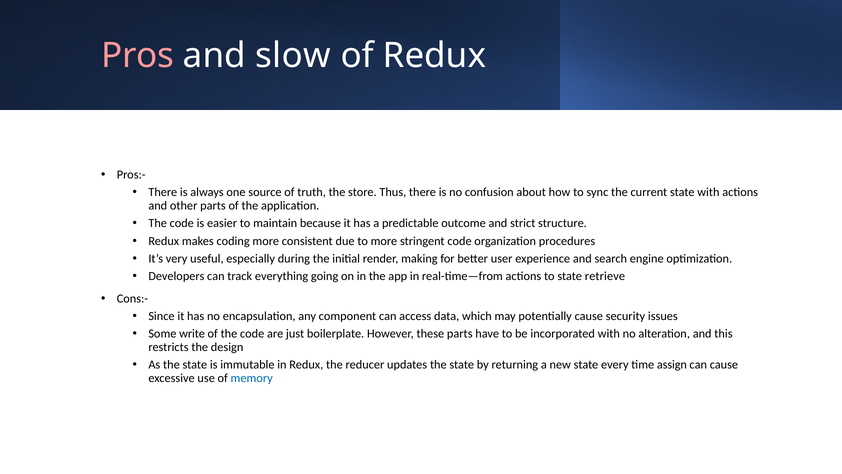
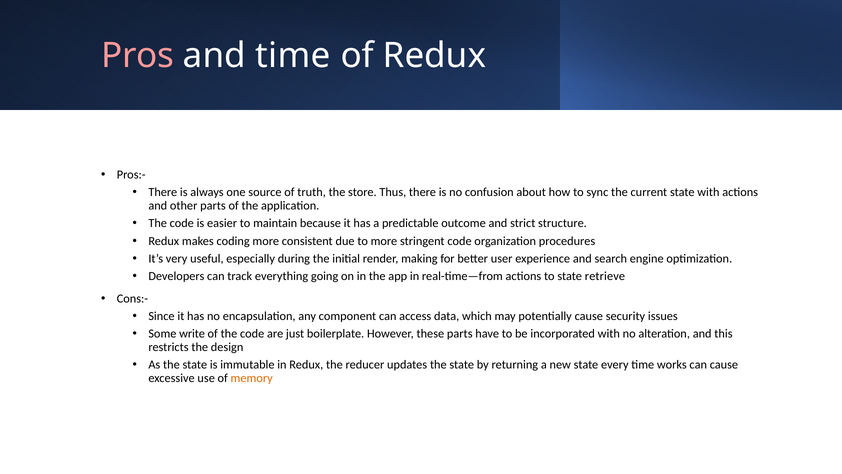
and slow: slow -> time (293, 56)
assign: assign -> works (672, 365)
memory colour: blue -> orange (252, 378)
